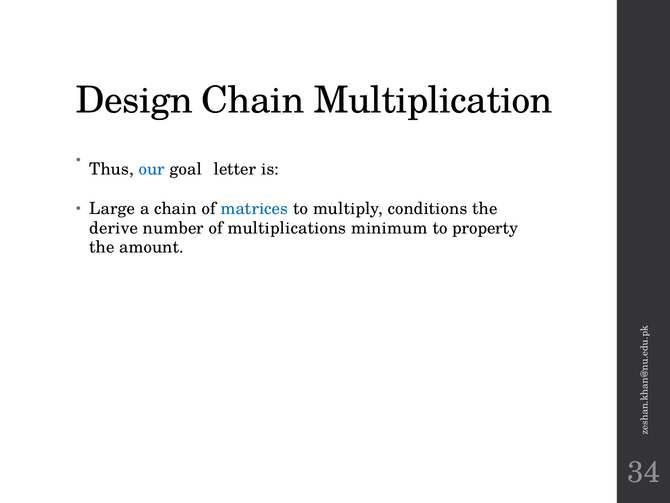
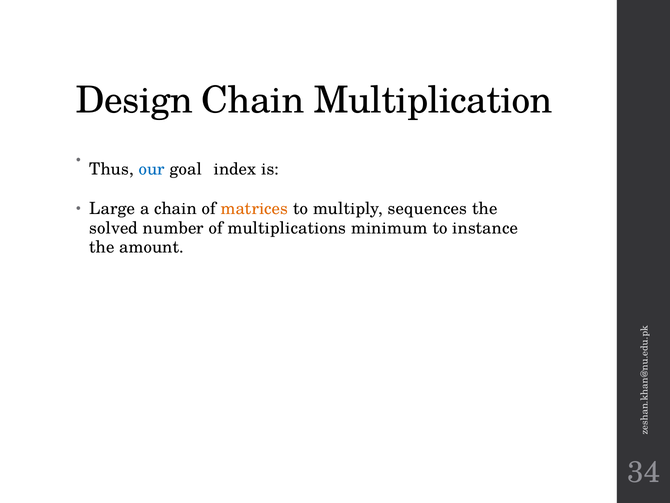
letter: letter -> index (235, 169)
matrices colour: blue -> orange (254, 209)
conditions: conditions -> sequences (427, 209)
derive: derive -> solved (114, 228)
property: property -> instance (485, 228)
